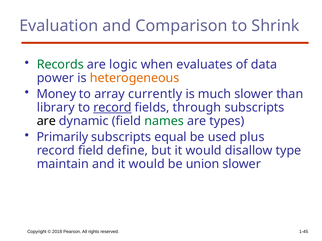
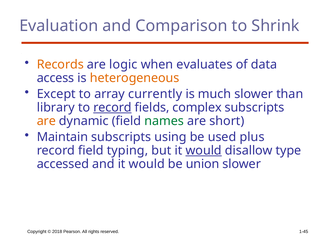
Records colour: green -> orange (60, 65)
power: power -> access (56, 78)
Money: Money -> Except (56, 94)
through: through -> complex (197, 108)
are colour: black -> orange (46, 121)
types: types -> short (227, 121)
Primarily: Primarily -> Maintain (62, 137)
equal: equal -> using (170, 137)
define: define -> typing (127, 151)
would underline: none -> present (204, 151)
maintain: maintain -> accessed (63, 164)
